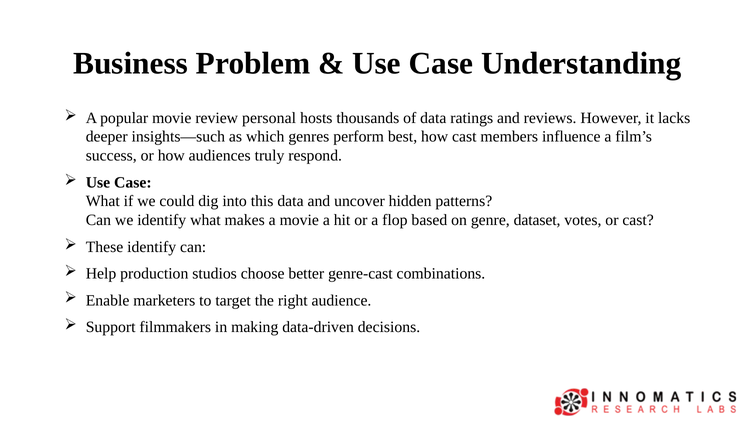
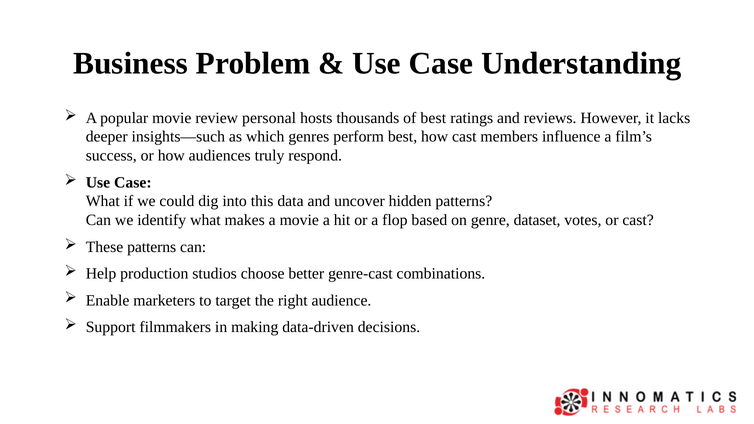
of data: data -> best (433, 118)
These identify: identify -> patterns (152, 247)
